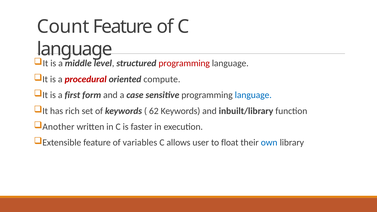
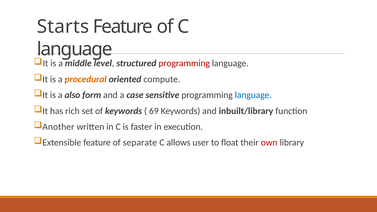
Count: Count -> Starts (63, 27)
procedural colour: red -> orange (86, 79)
first: first -> also (72, 95)
62: 62 -> 69 (154, 111)
variables: variables -> separate (140, 143)
own colour: blue -> red (269, 143)
